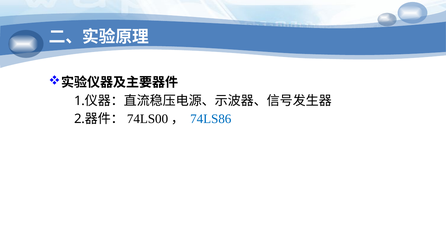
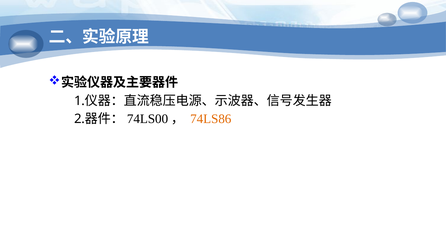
74LS86 colour: blue -> orange (211, 119)
